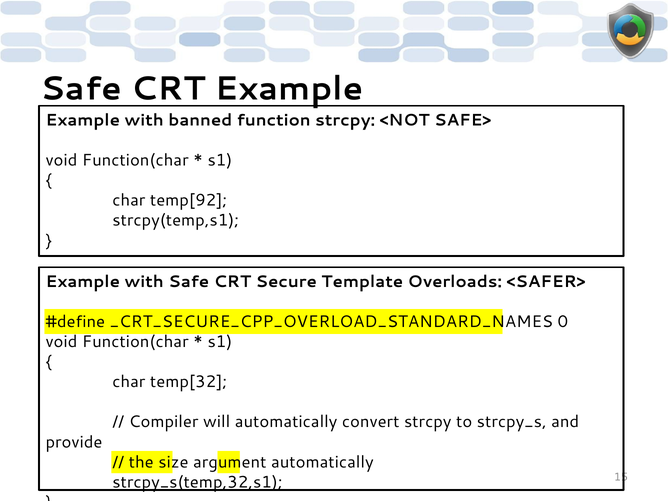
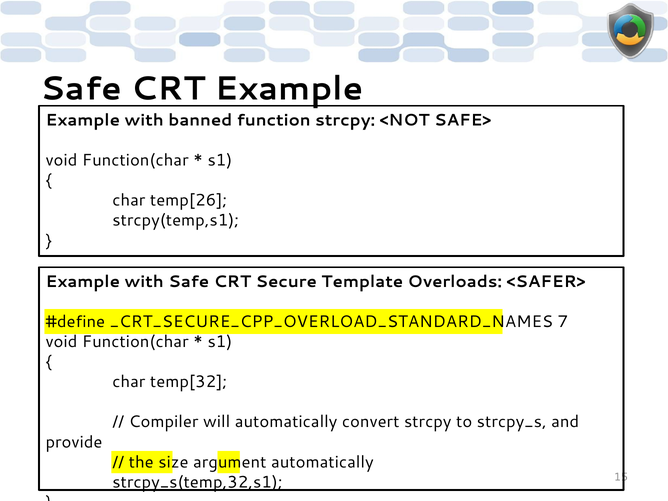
temp[92: temp[92 -> temp[26 (189, 200)
0: 0 -> 7 (563, 322)
